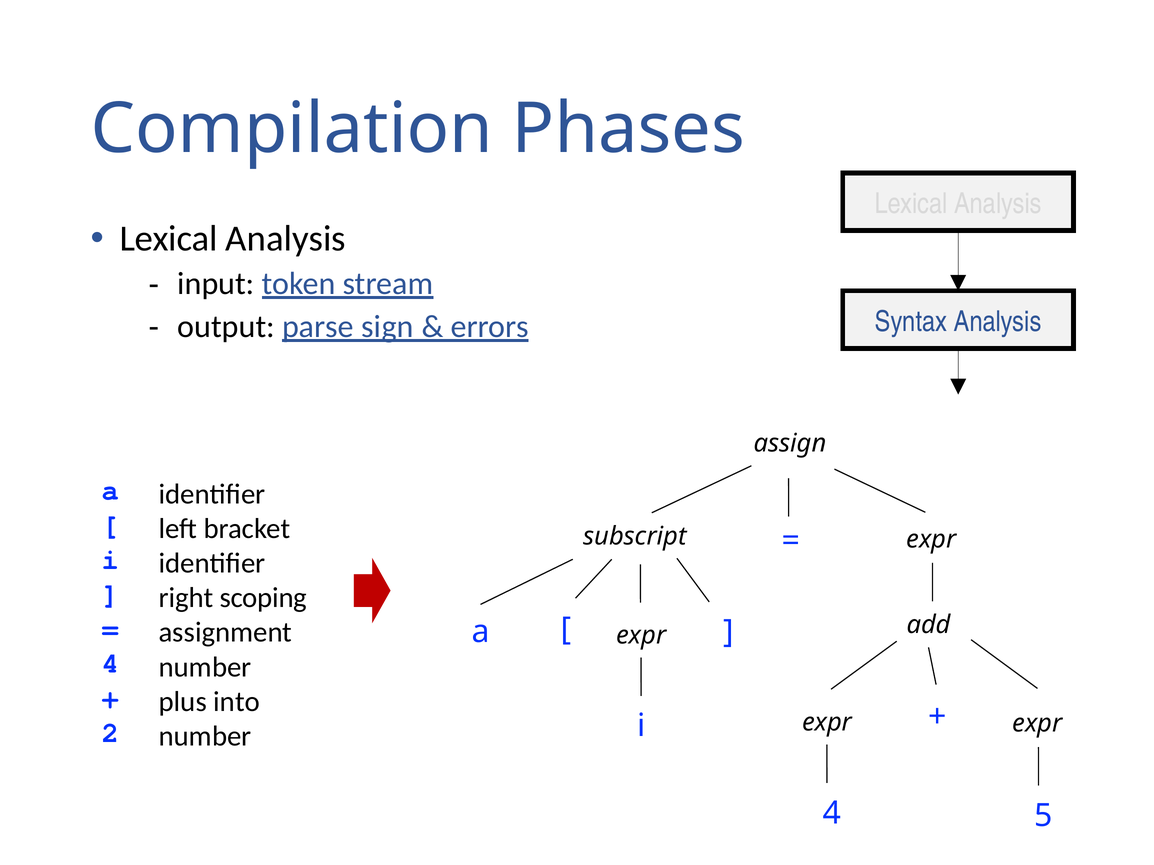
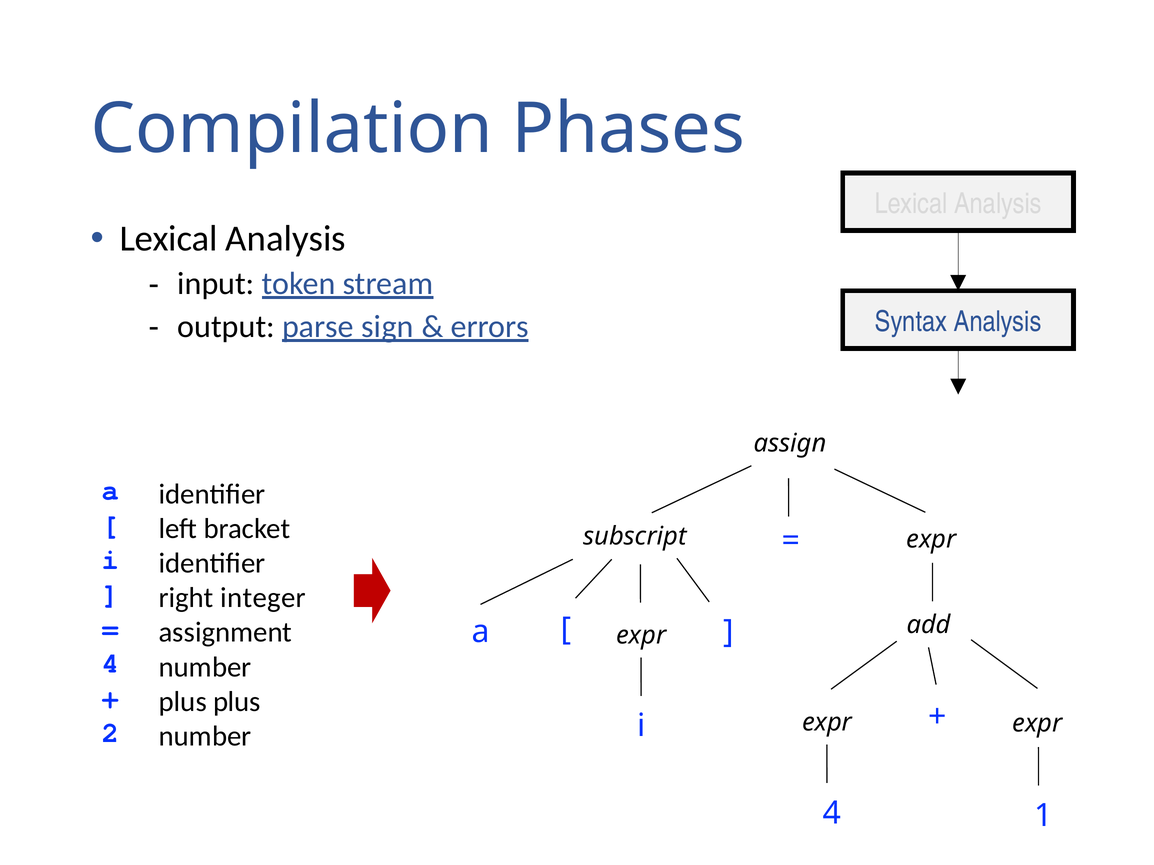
scoping: scoping -> integer (263, 598)
plus into: into -> plus (237, 702)
5: 5 -> 1 (1044, 816)
